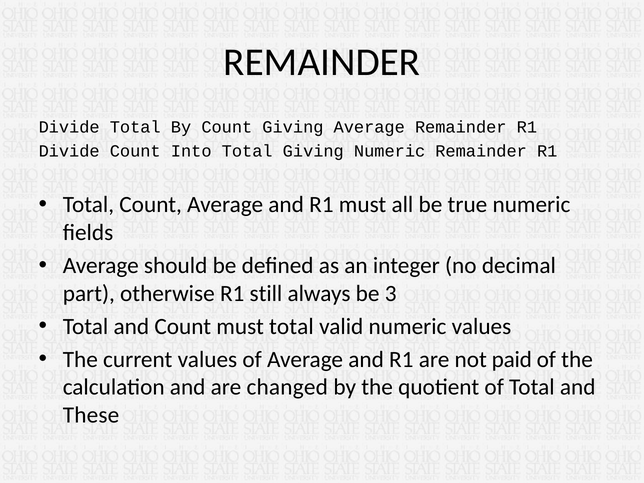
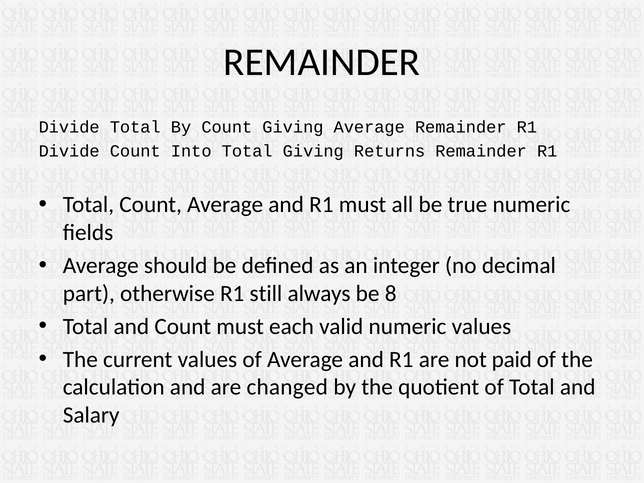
Giving Numeric: Numeric -> Returns (390, 151)
3: 3 -> 8 (391, 294)
must total: total -> each (291, 326)
These: These -> Salary (91, 415)
